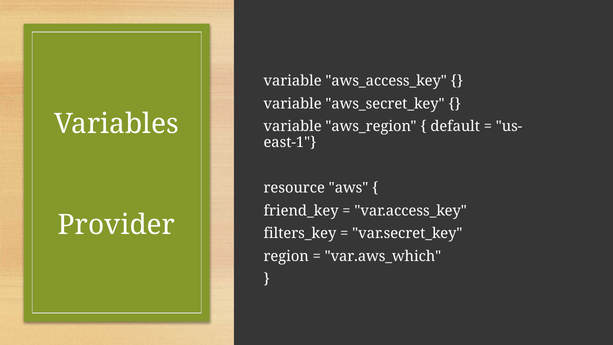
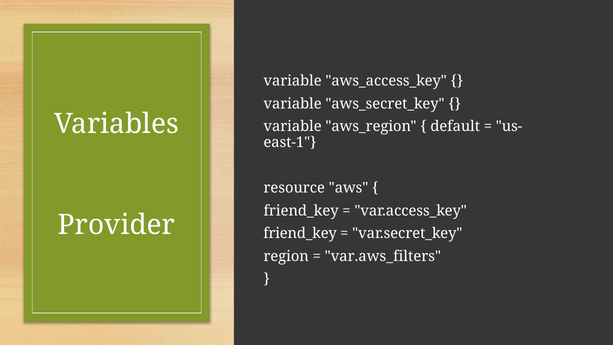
filters_key: filters_key -> friend_key (300, 233)
var.aws_which: var.aws_which -> var.aws_filters (383, 256)
